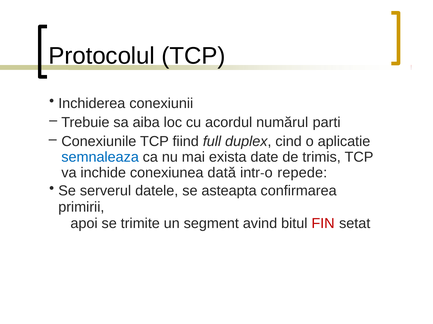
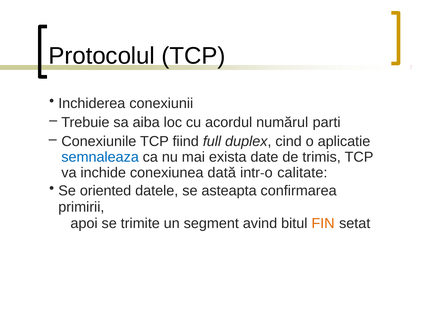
repede: repede -> calitate (302, 173)
serverul: serverul -> oriented (106, 191)
FIN colour: red -> orange (323, 224)
